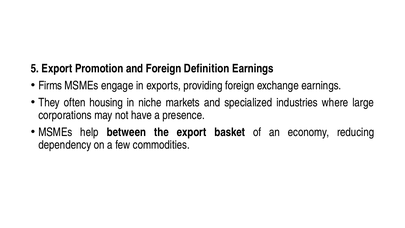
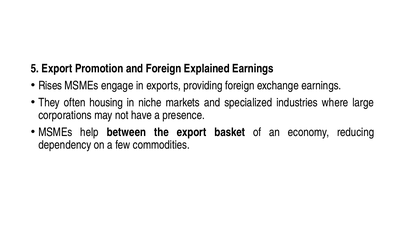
Definition: Definition -> Explained (207, 68)
Firms: Firms -> Rises (50, 85)
